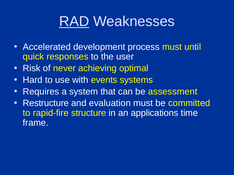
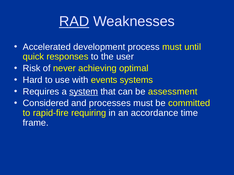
system underline: none -> present (84, 92)
Restructure: Restructure -> Considered (46, 103)
evaluation: evaluation -> processes (110, 103)
structure: structure -> requiring (89, 113)
applications: applications -> accordance (155, 113)
